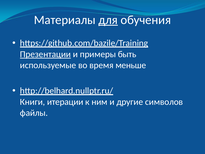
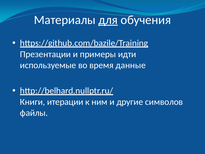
Презентации underline: present -> none (45, 54)
быть: быть -> идти (127, 54)
меньше: меньше -> данные (131, 65)
